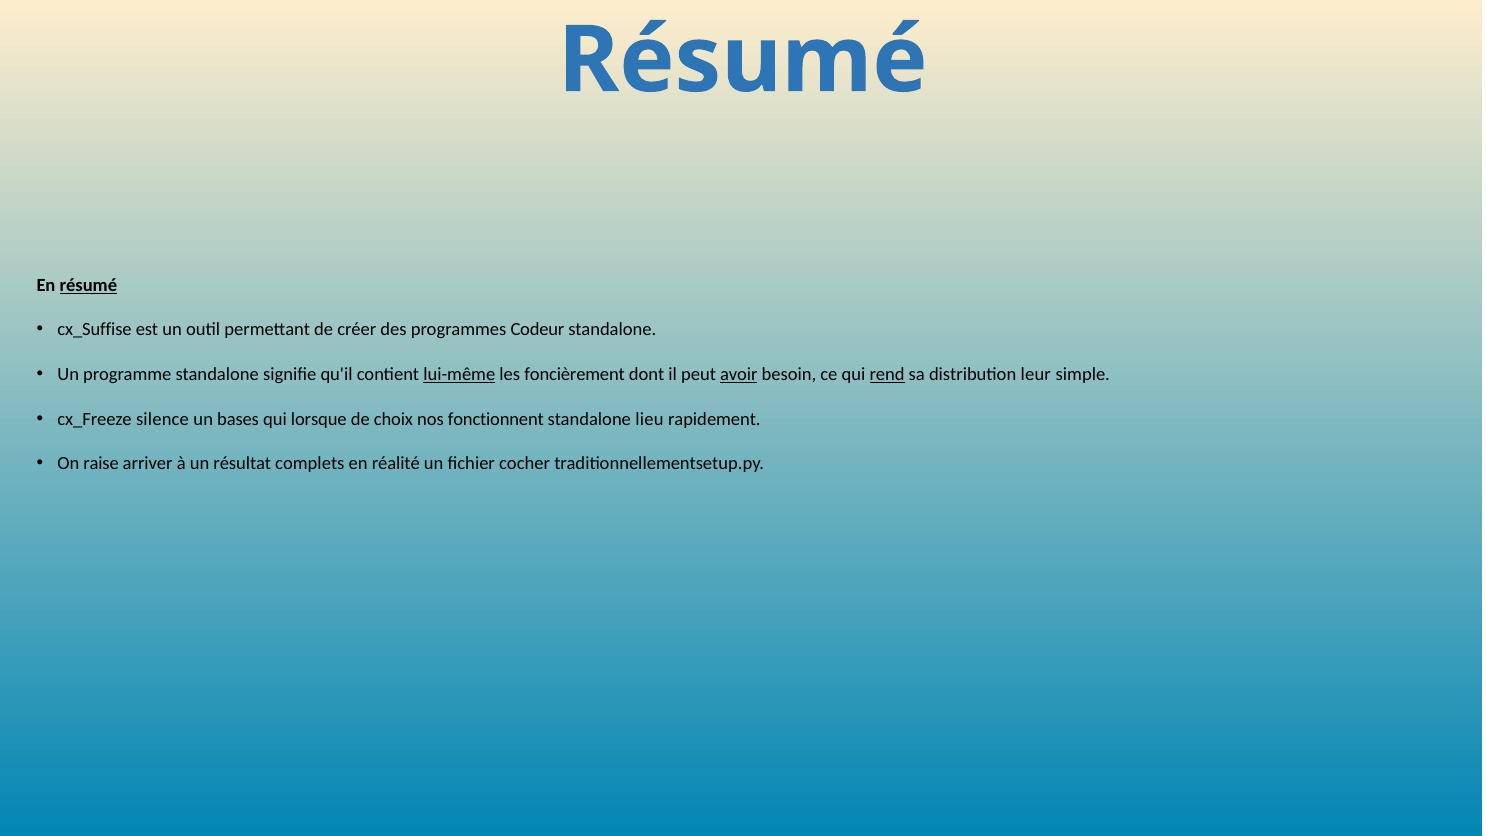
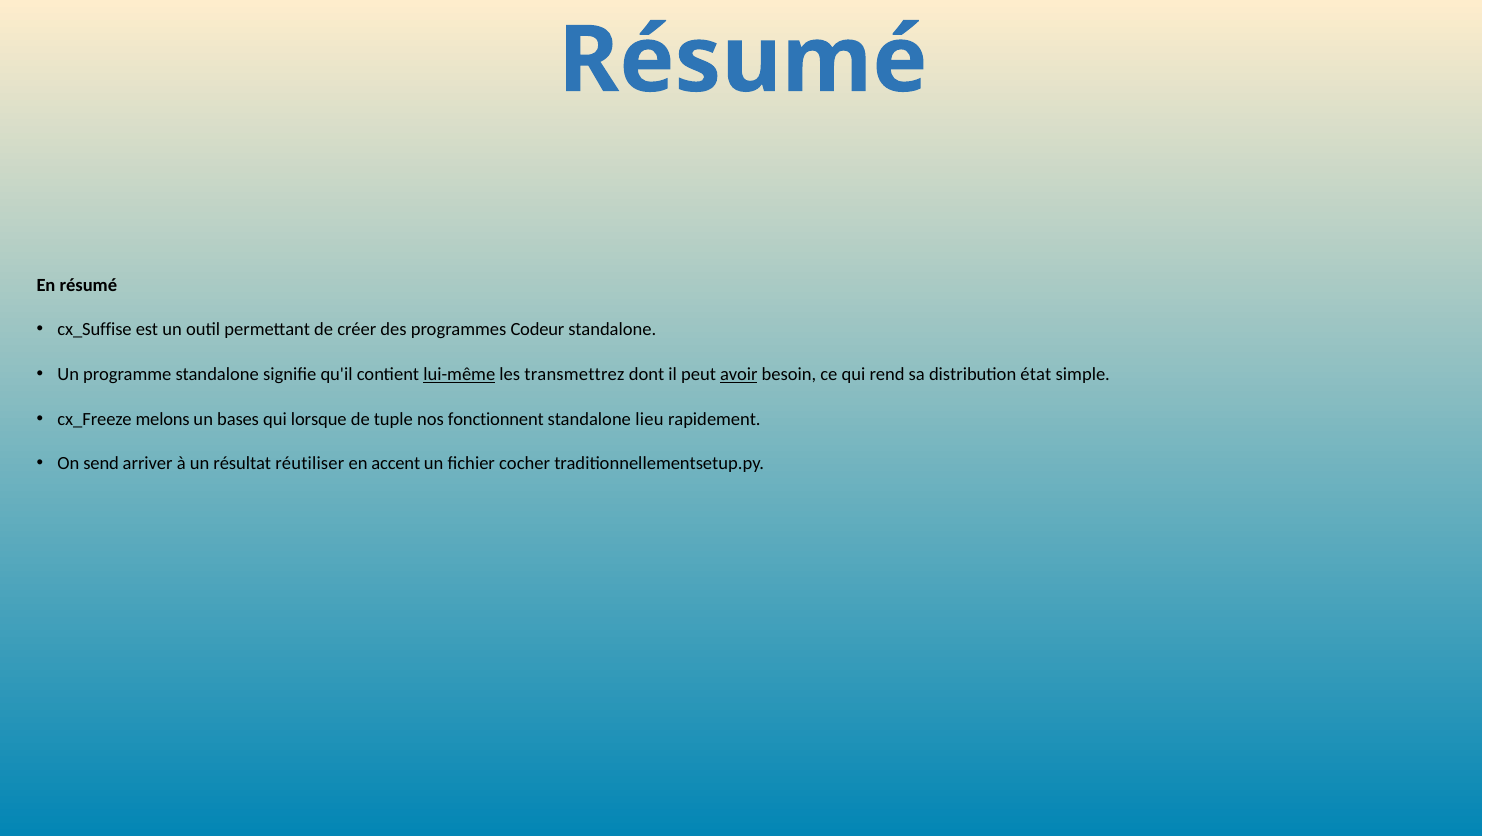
résumé underline: present -> none (88, 285)
foncièrement: foncièrement -> transmettrez (574, 374)
rend underline: present -> none (887, 374)
leur: leur -> état (1036, 374)
silence: silence -> melons (163, 419)
choix: choix -> tuple (393, 419)
raise: raise -> send (101, 464)
complets: complets -> réutiliser (310, 464)
réalité: réalité -> accent (396, 464)
